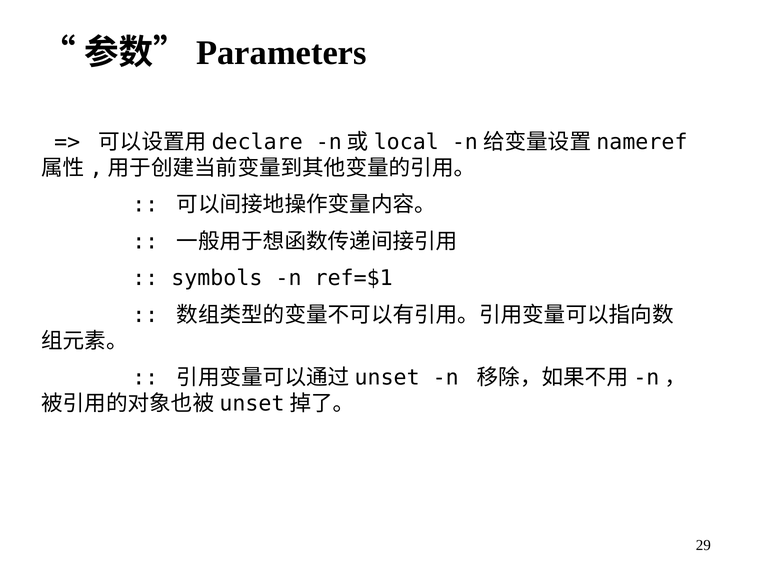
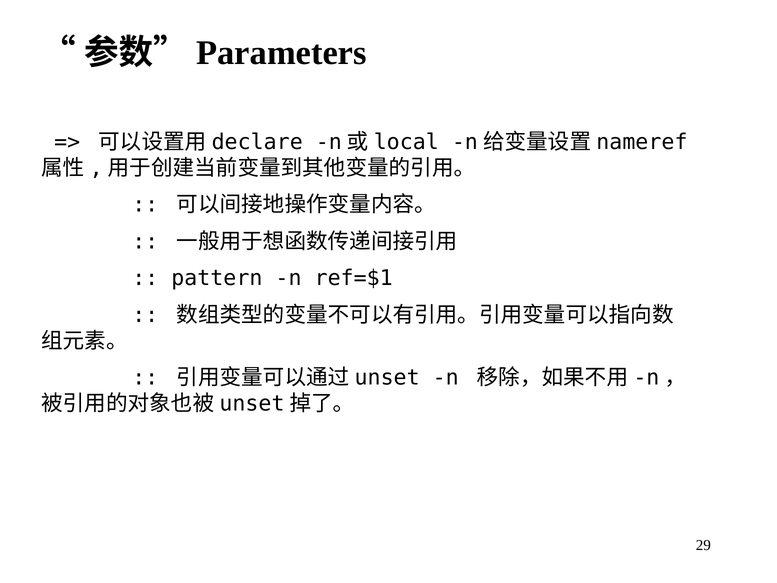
symbols: symbols -> pattern (217, 278)
